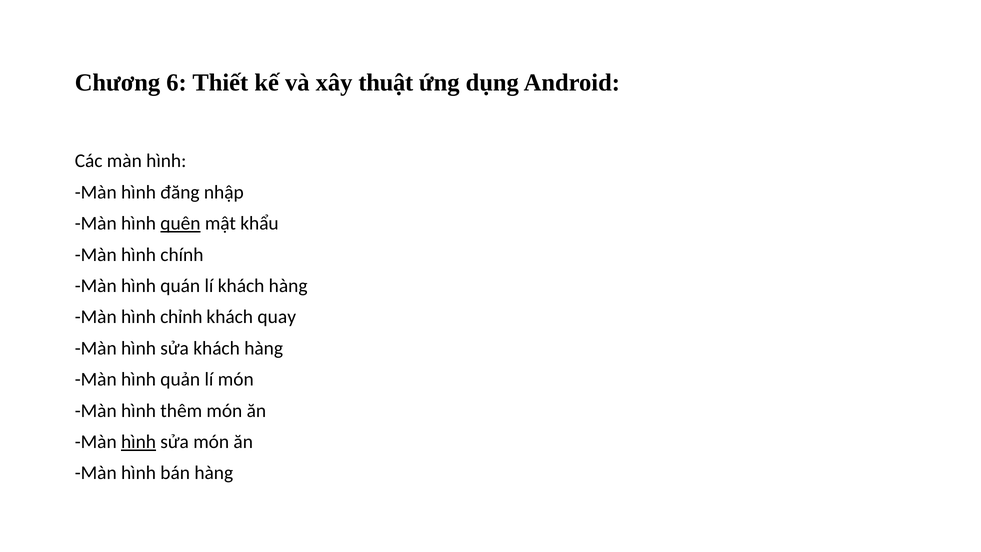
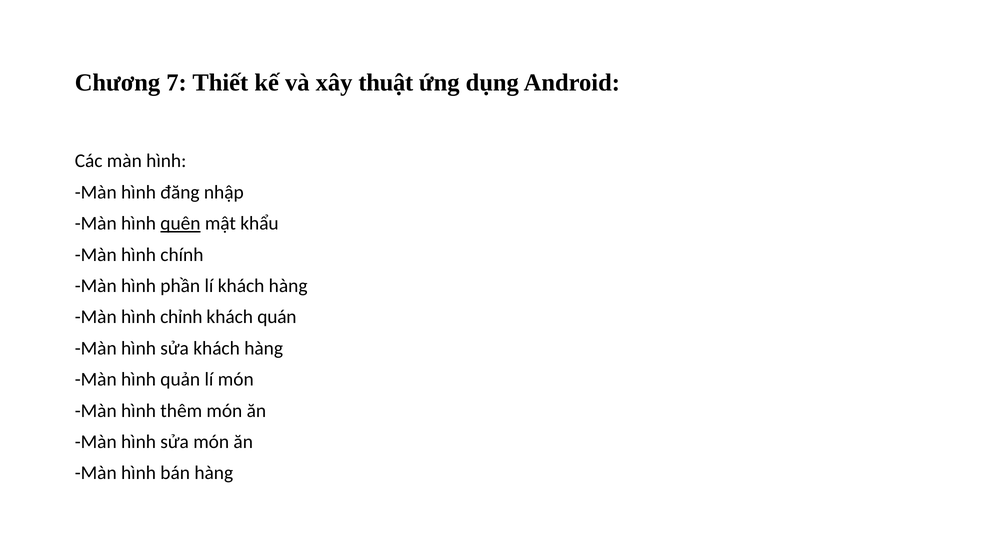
6: 6 -> 7 (177, 83)
quán: quán -> phần (180, 286)
quay: quay -> quán (277, 317)
hình underline: present -> none (139, 442)
